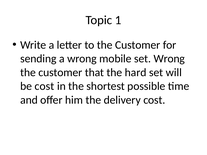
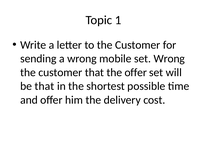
the hard: hard -> offer (136, 73)
be cost: cost -> that (44, 86)
